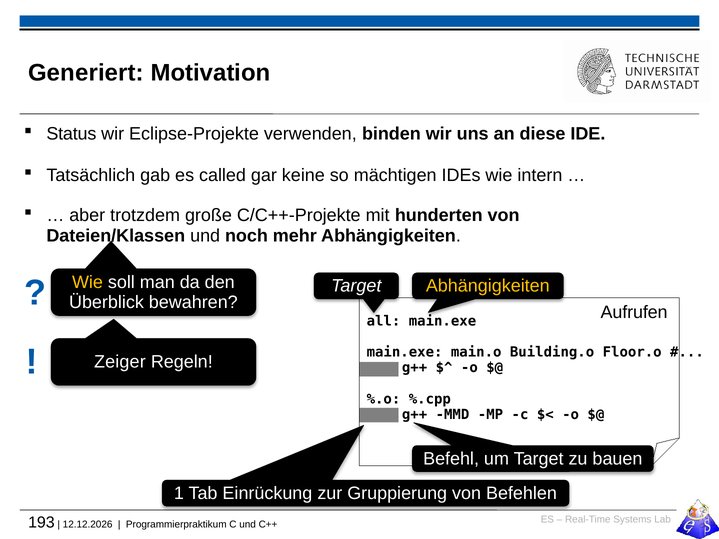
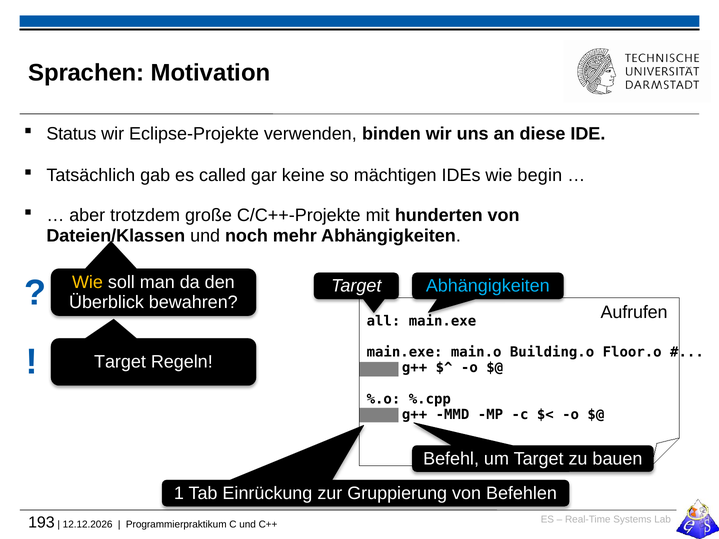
Generiert: Generiert -> Sprachen (86, 73)
intern: intern -> begin (540, 176)
Abhängigkeiten colour: yellow -> light blue (488, 286)
Zeiger: Zeiger -> Target (120, 362)
